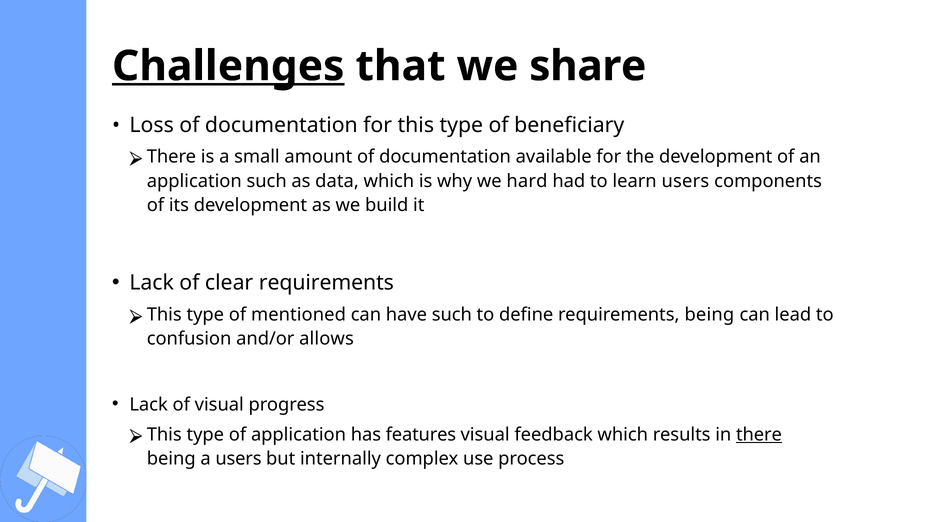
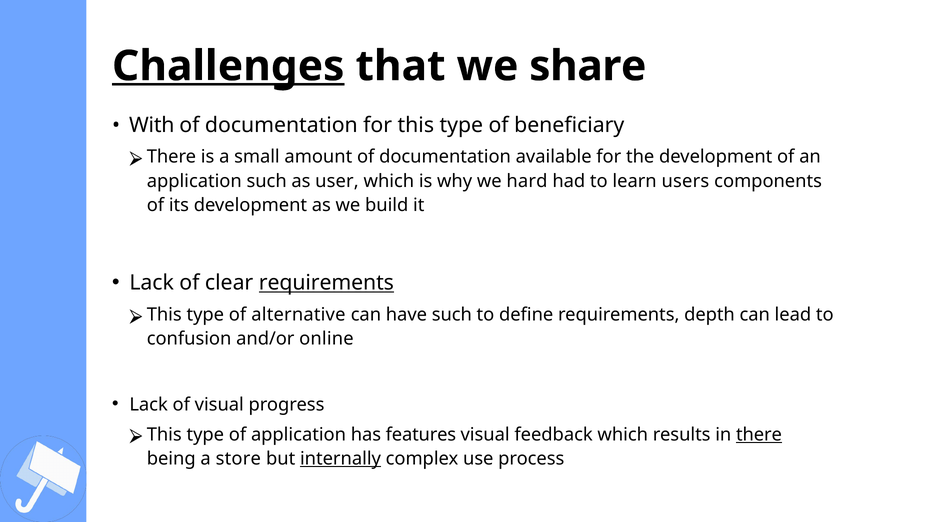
Loss: Loss -> With (152, 125)
data: data -> user (337, 181)
requirements underline: none -> present (326, 283)
mentioned: mentioned -> alternative (298, 314)
requirements being: being -> depth (710, 314)
allows: allows -> online (326, 339)
a users: users -> store (238, 459)
internally underline: none -> present (340, 459)
